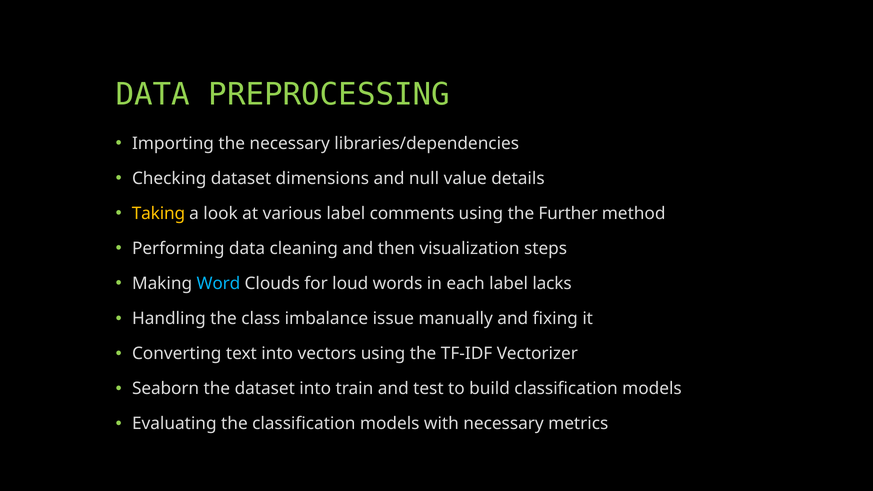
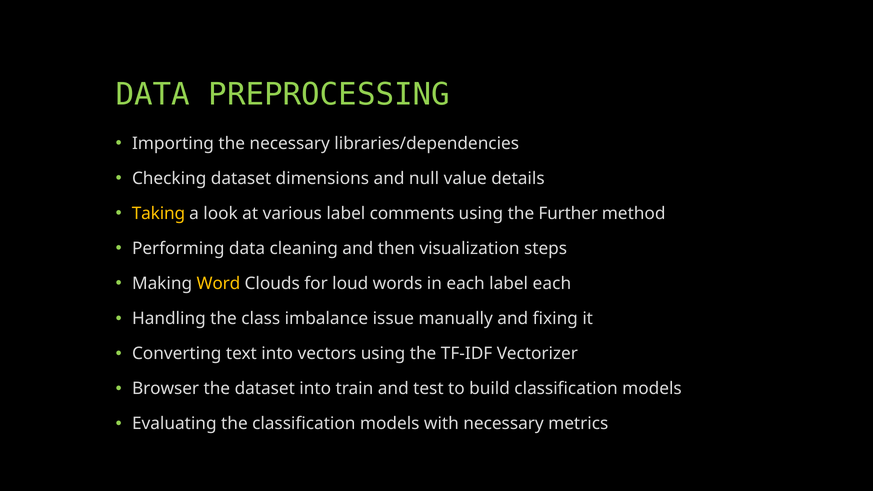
Word colour: light blue -> yellow (218, 284)
label lacks: lacks -> each (552, 284)
Seaborn: Seaborn -> Browser (166, 389)
